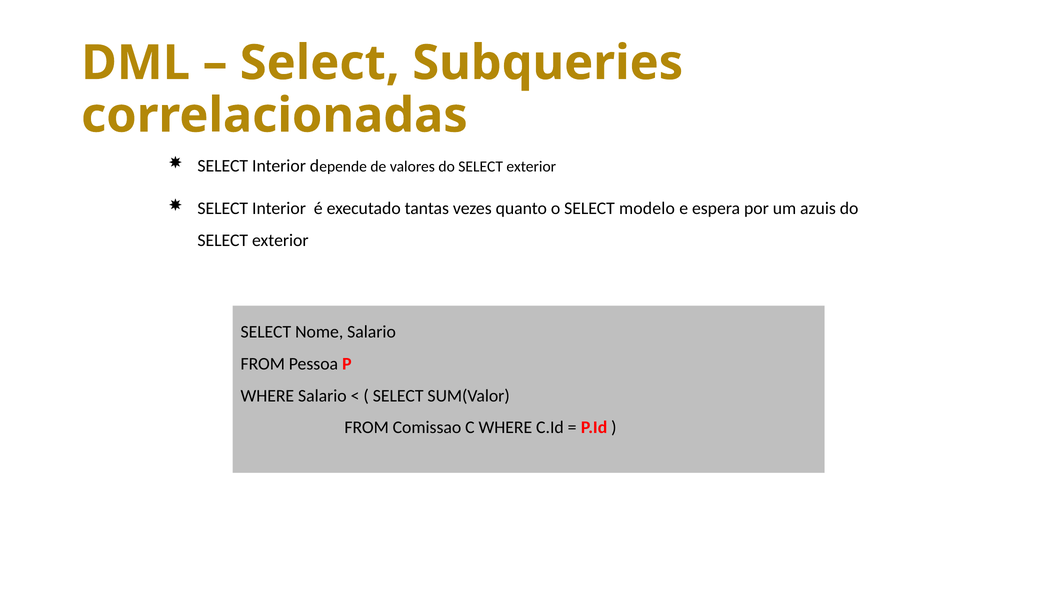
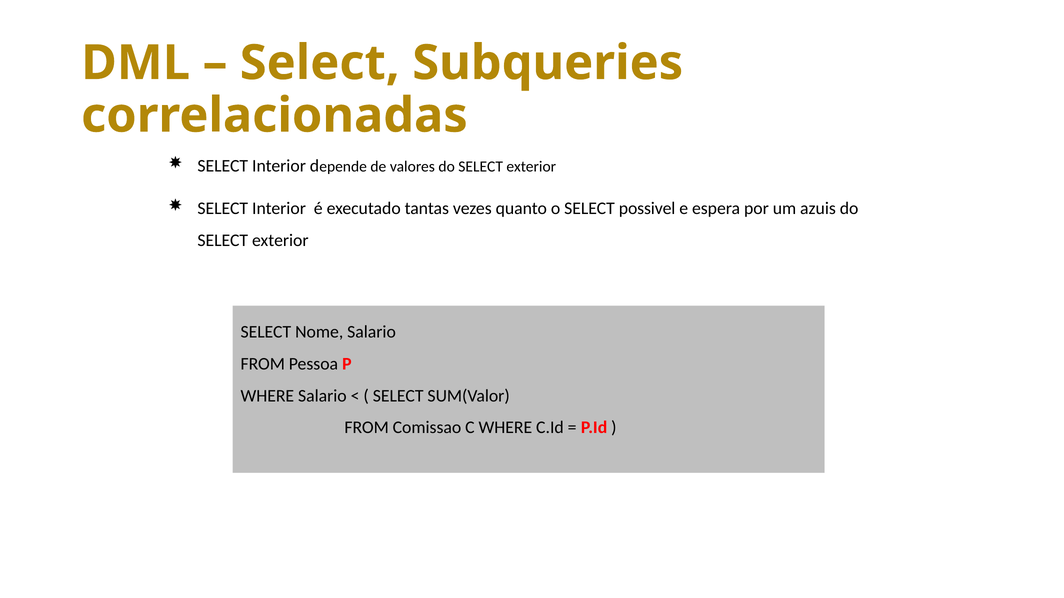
modelo: modelo -> possivel (647, 209)
